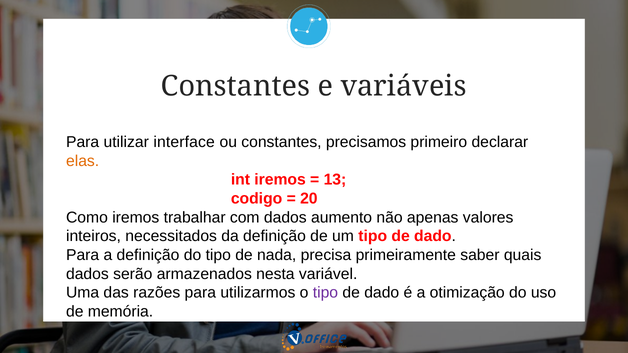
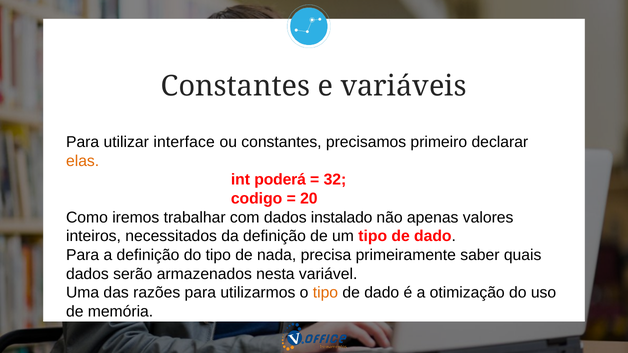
int iremos: iremos -> poderá (280, 180)
13: 13 -> 32 (335, 180)
aumento: aumento -> instalado (342, 217)
tipo colour: purple -> orange (325, 293)
